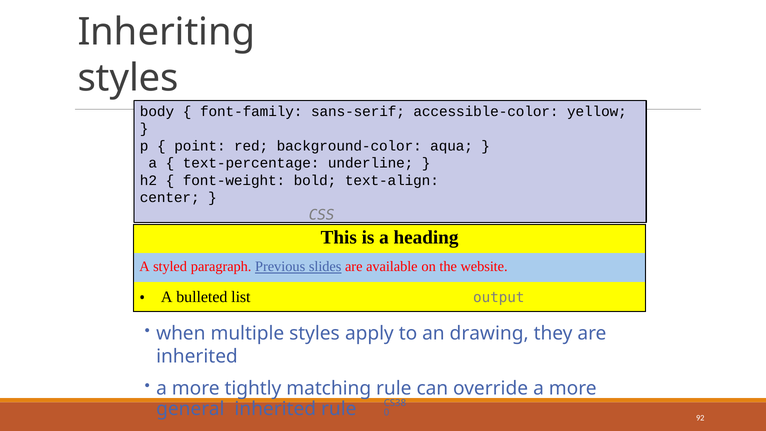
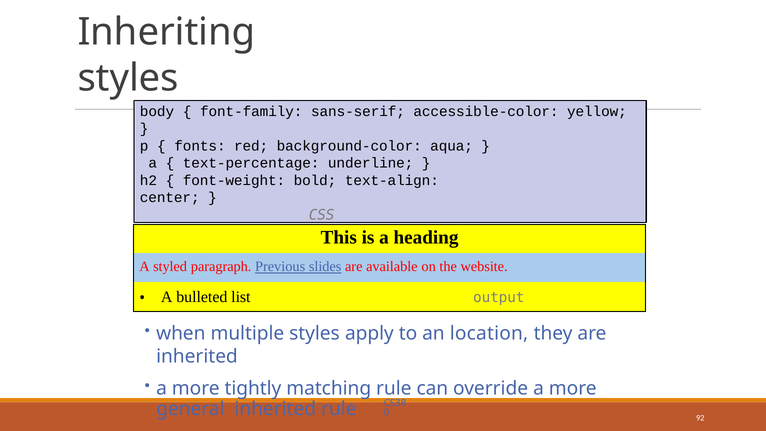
point: point -> fonts (200, 146)
drawing: drawing -> location (489, 333)
